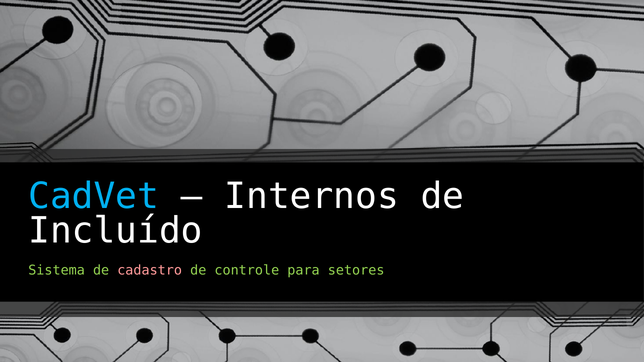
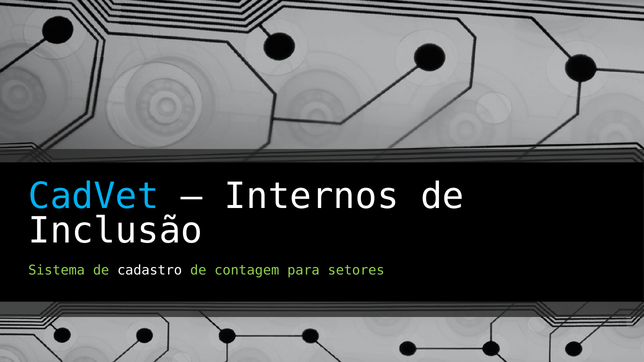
Incluído: Incluído -> Inclusão (115, 231)
cadastro colour: pink -> white (150, 271)
controle: controle -> contagem (247, 271)
